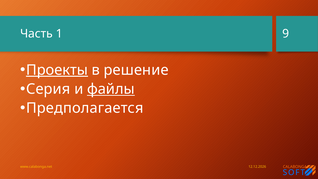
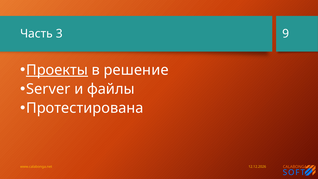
1: 1 -> 3 (59, 34)
Серия: Серия -> Server (48, 89)
файлы underline: present -> none (111, 89)
Предполагается: Предполагается -> Протестирована (85, 108)
